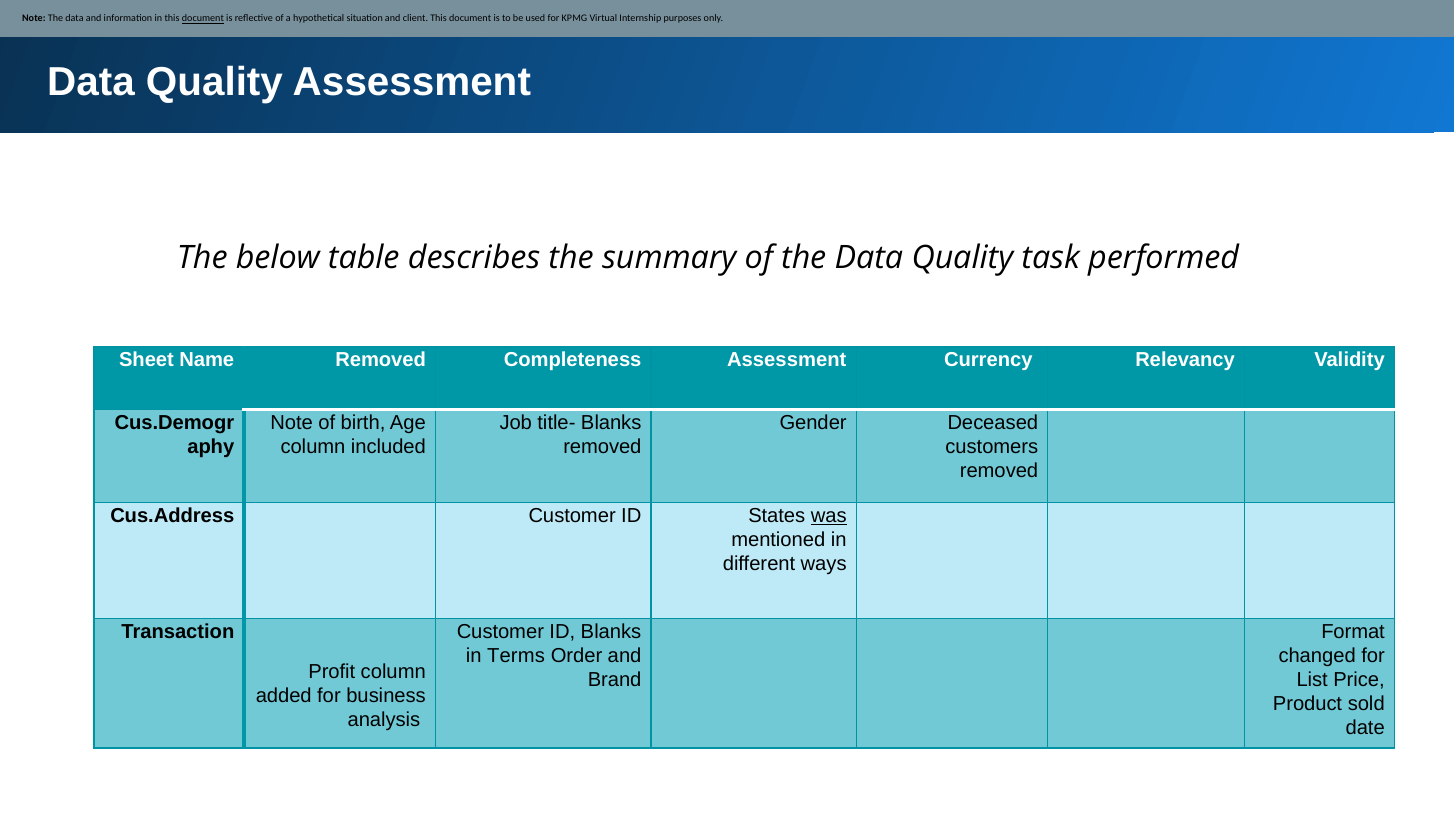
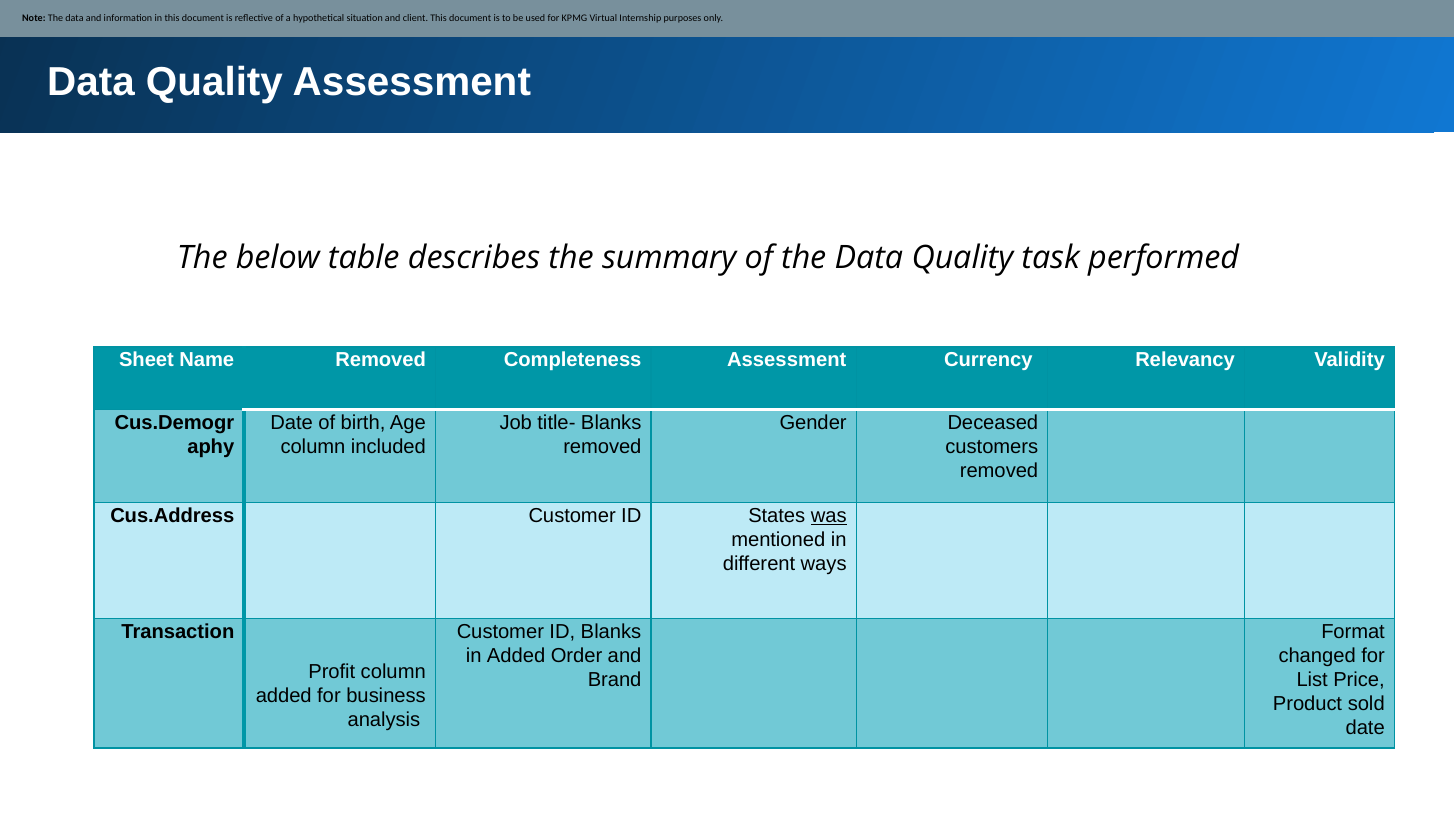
document underline: present -> none (203, 19)
Note: Note -> Date (292, 422)
in Terms: Terms -> Added (516, 655)
